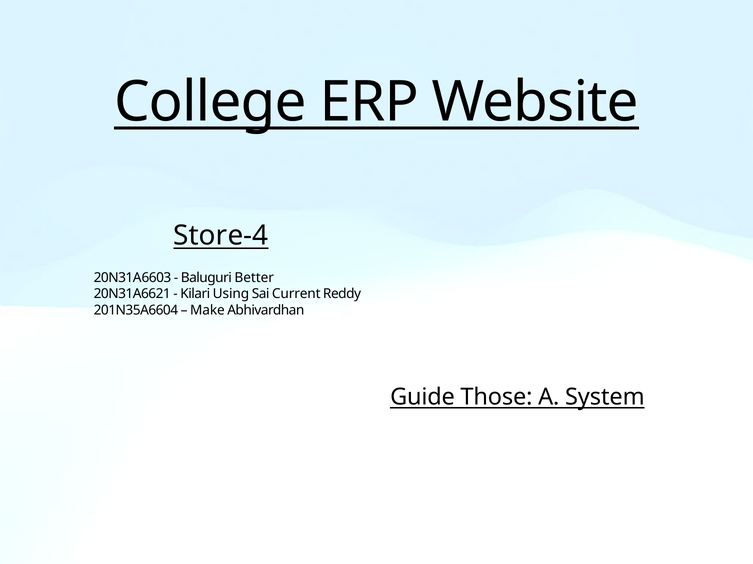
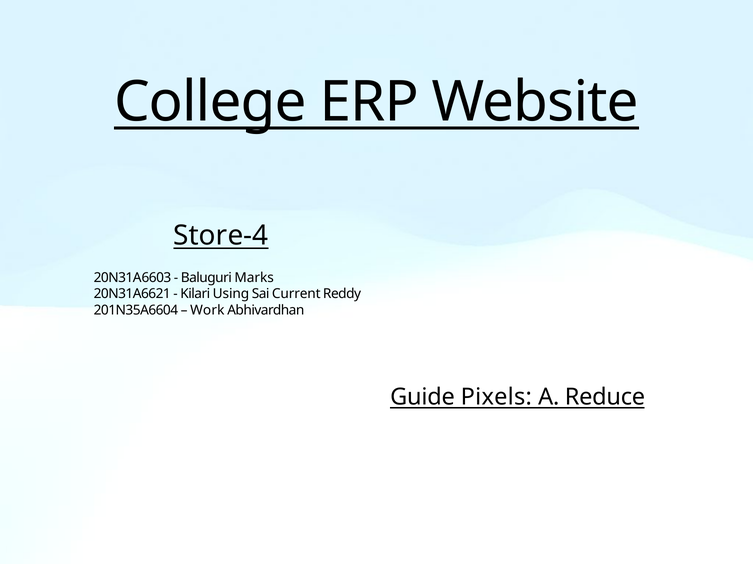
Better: Better -> Marks (254, 278)
Make: Make -> Work (207, 311)
Those: Those -> Pixels (496, 398)
System: System -> Reduce (605, 398)
